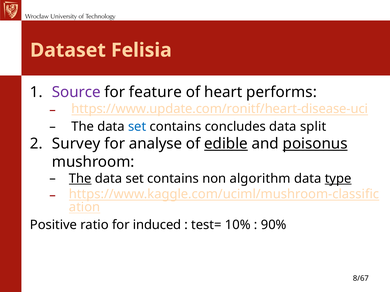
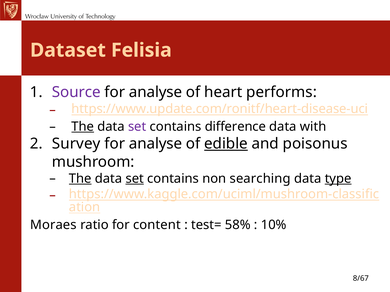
feature: feature -> analyse (156, 92)
The underline: none -> present (83, 127)
set colour: blue -> purple (137, 127)
concludes: concludes -> difference (235, 127)
split: split -> with (313, 127)
poisonus underline: present -> none (315, 144)
set underline: none -> present (135, 179)
algorithm: algorithm -> searching (260, 179)
Positive: Positive -> Moraes (53, 225)
induced: induced -> content (157, 225)
10%: 10% -> 58% (238, 225)
90%: 90% -> 10% (274, 225)
